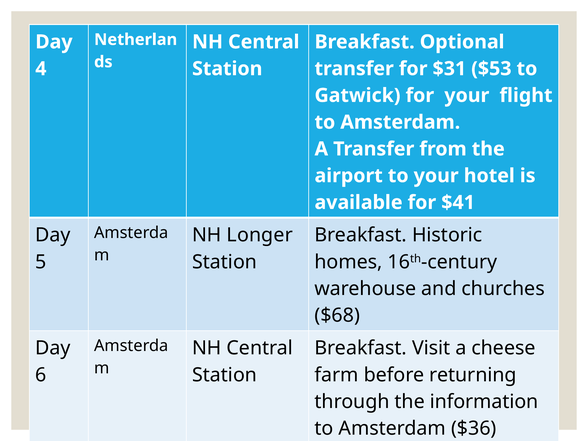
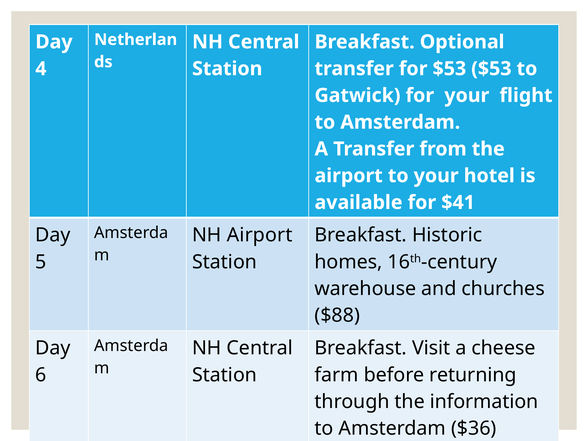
for $31: $31 -> $53 (449, 69)
NH Longer: Longer -> Airport (260, 235)
$68: $68 -> $88 (337, 315)
